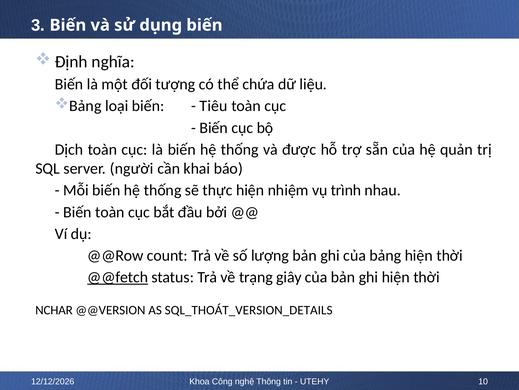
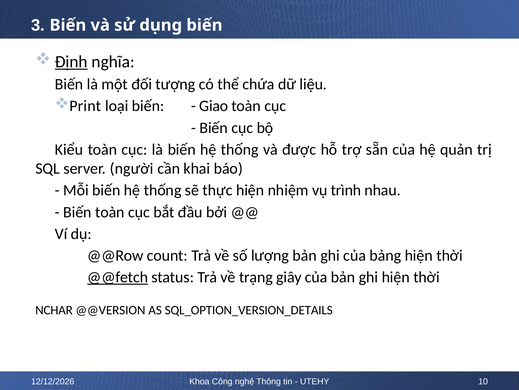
Định underline: none -> present (71, 62)
Bảng: Bảng -> Print (85, 106)
Tiêu: Tiêu -> Giao (214, 106)
Dịch: Dịch -> Kiểu (69, 149)
SQL_THOÁT_VERSION_DETAILS: SQL_THOÁT_VERSION_DETAILS -> SQL_OPTION_VERSION_DETAILS (249, 309)
